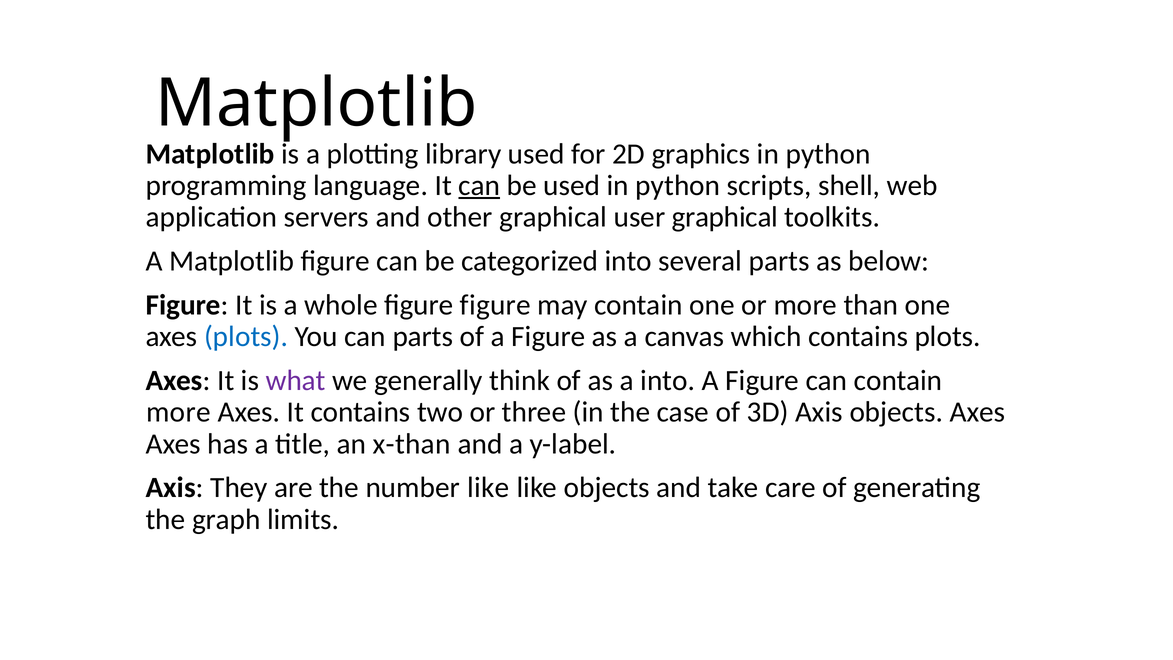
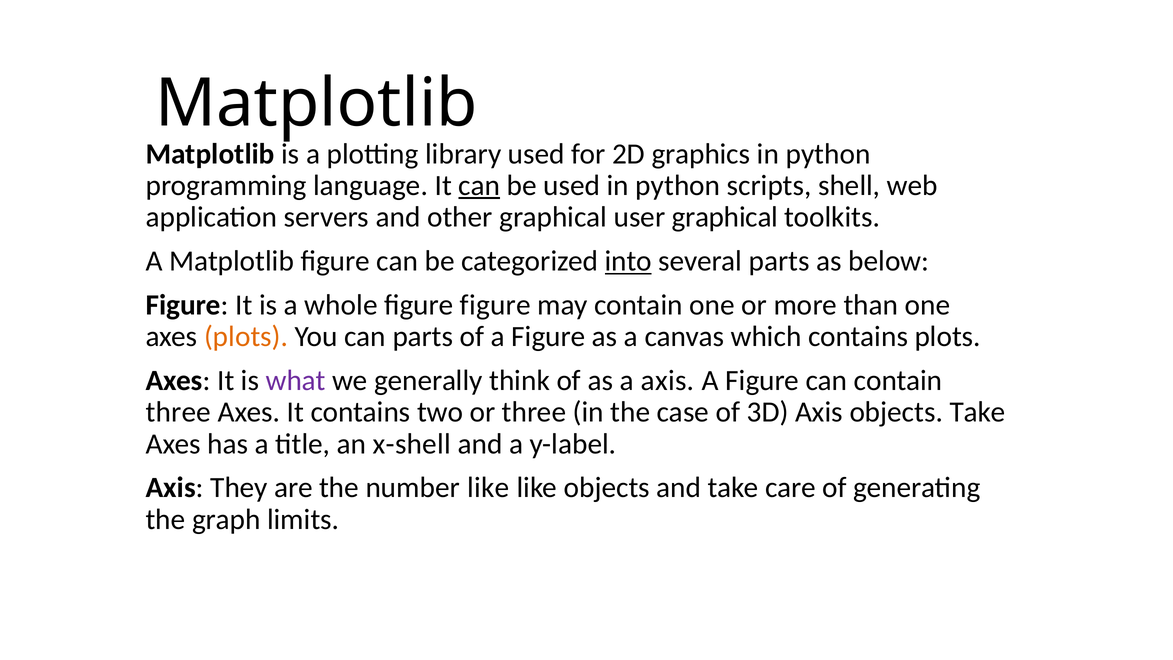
into underline: none -> present (628, 261)
plots colour: blue -> orange (246, 337)
a into: into -> axis (668, 380)
more: more -> three (178, 412)
objects Axes: Axes -> Take (977, 412)
x-than: x-than -> x-shell (412, 444)
